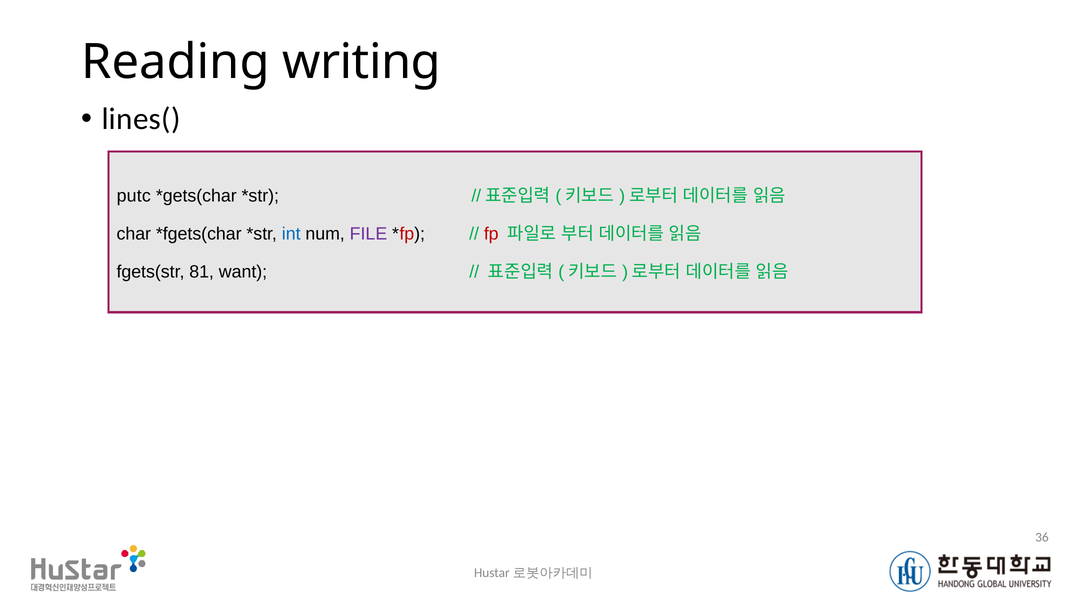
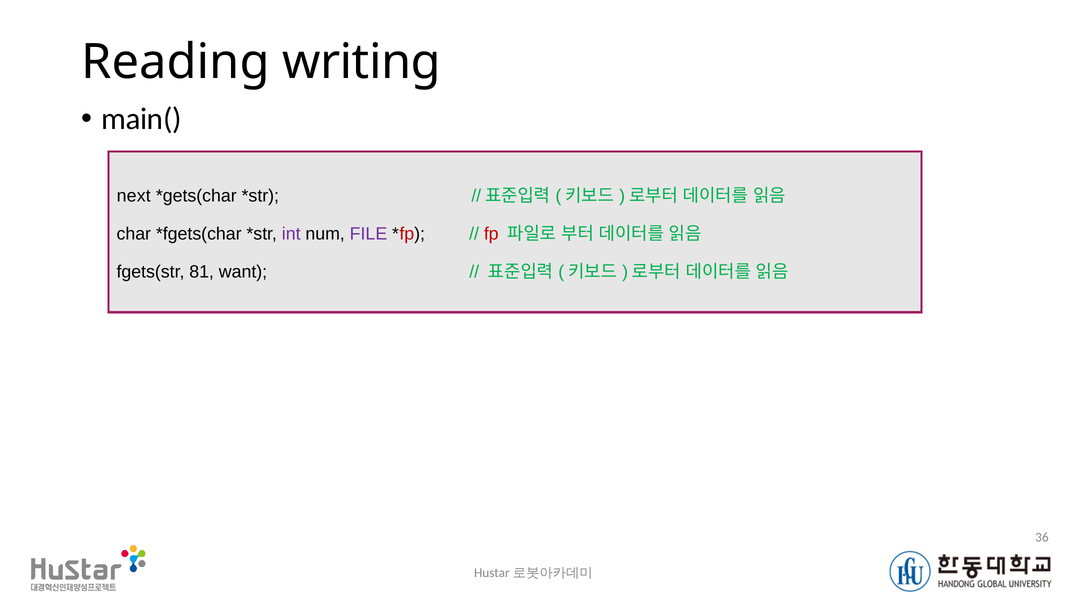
lines(: lines( -> main( (141, 119)
putc: putc -> next (134, 196)
int colour: blue -> purple (291, 234)
